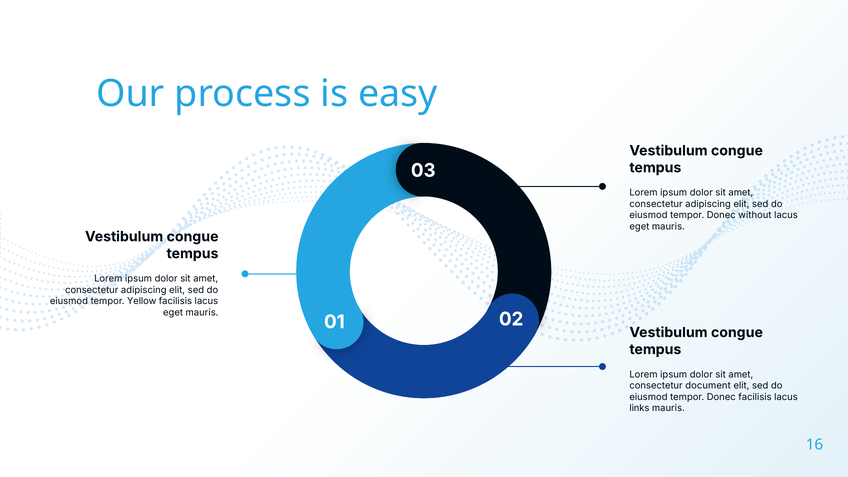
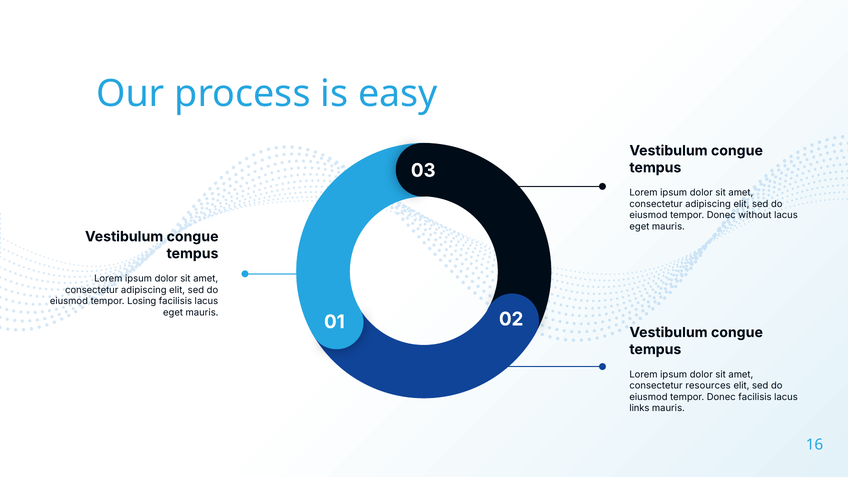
Yellow: Yellow -> Losing (142, 301)
document: document -> resources (708, 386)
